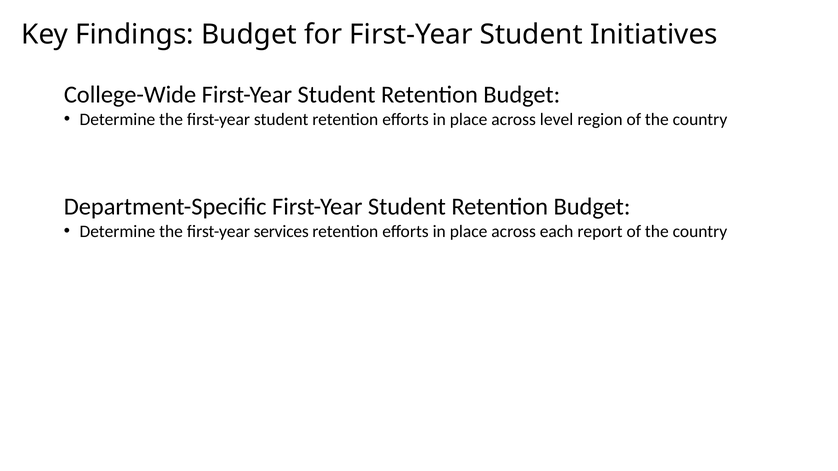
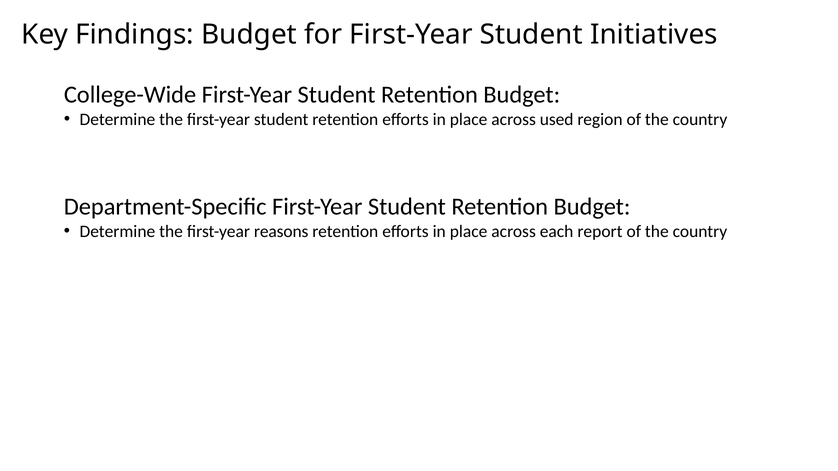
level: level -> used (557, 119)
services: services -> reasons (281, 232)
